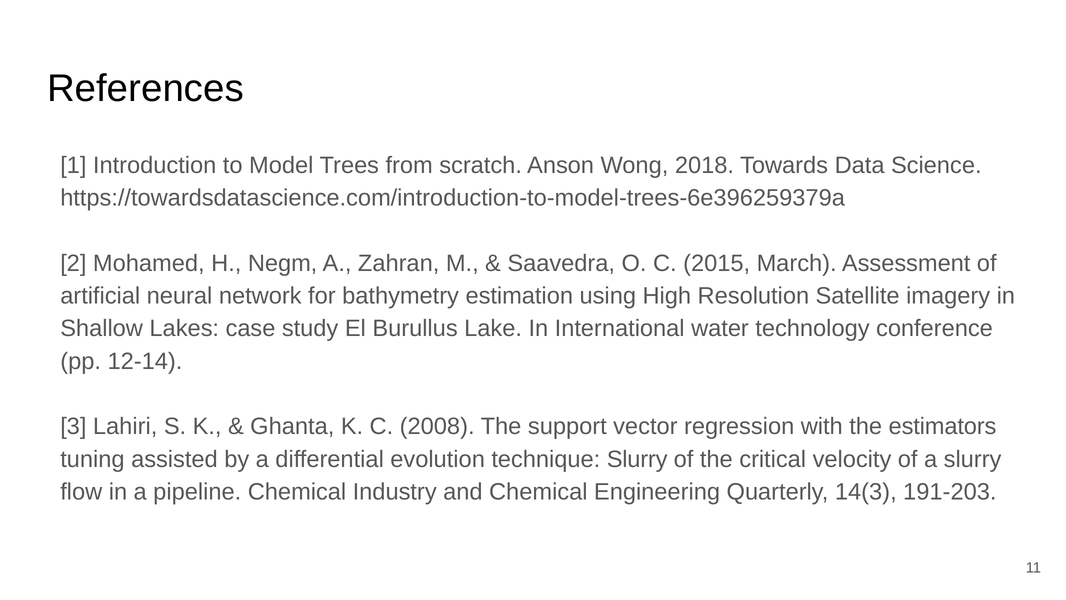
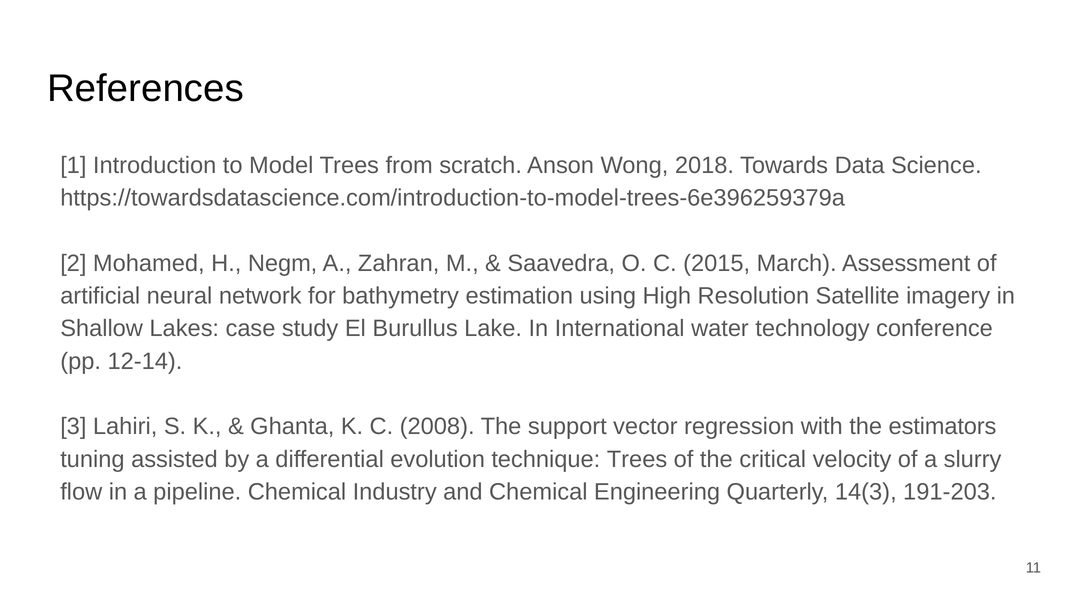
technique Slurry: Slurry -> Trees (637, 459)
